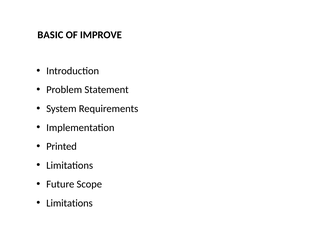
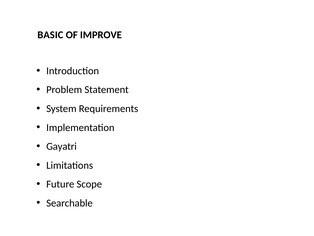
Printed: Printed -> Gayatri (61, 146)
Limitations: Limitations -> Searchable (69, 203)
